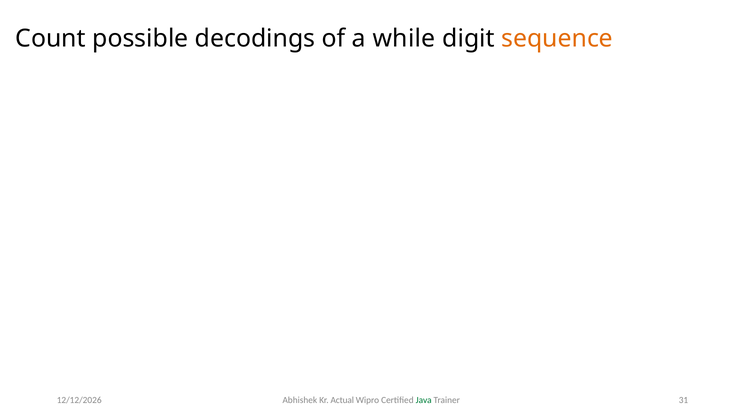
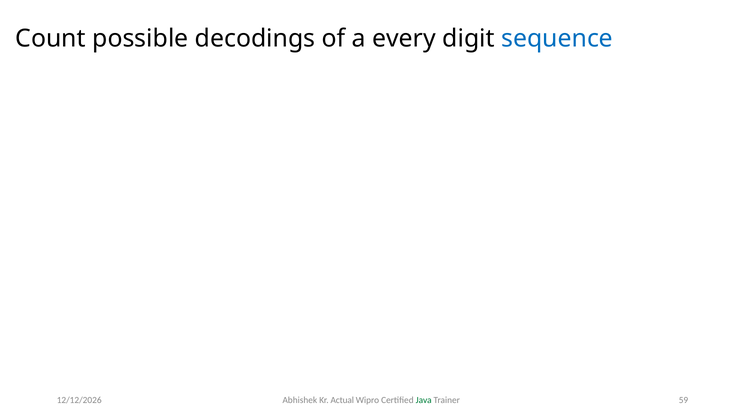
while: while -> every (404, 38)
sequence colour: orange -> blue (557, 38)
31: 31 -> 59 (683, 400)
